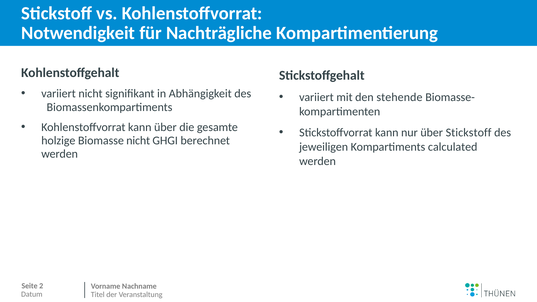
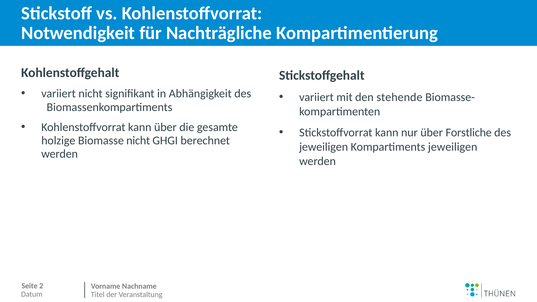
über Stickstoff: Stickstoff -> Forstliche (469, 133)
Kompartiments calculated: calculated -> jeweiligen (453, 147)
